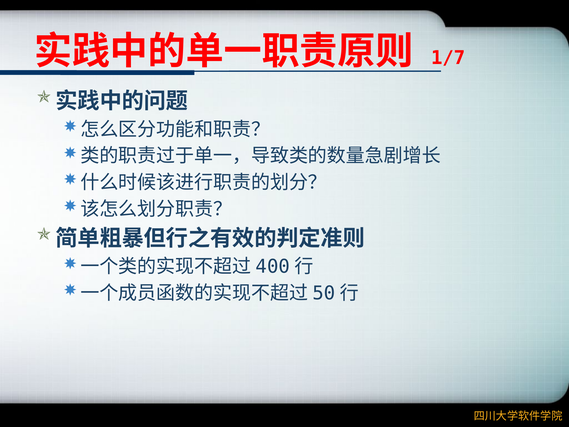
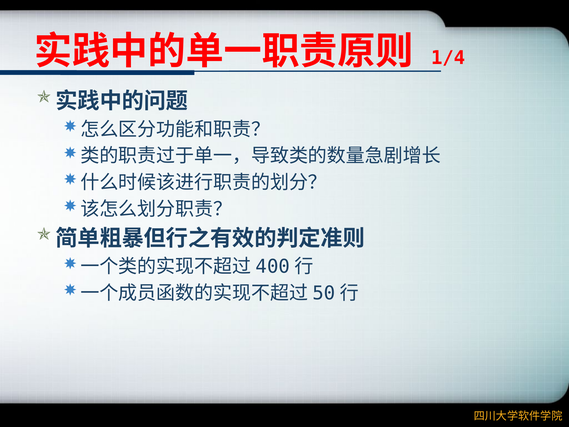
1/7: 1/7 -> 1/4 (448, 58)
